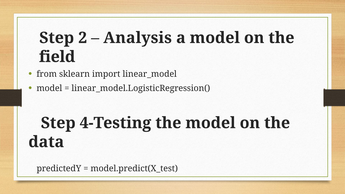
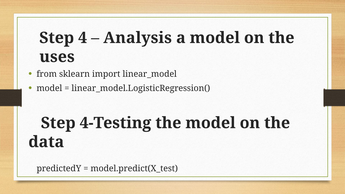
2: 2 -> 4 (83, 38)
field: field -> uses (57, 57)
